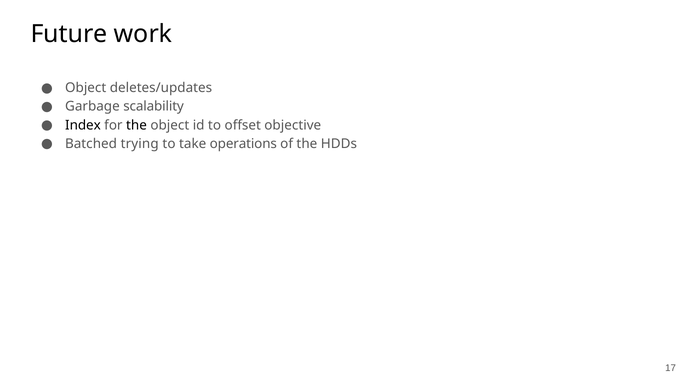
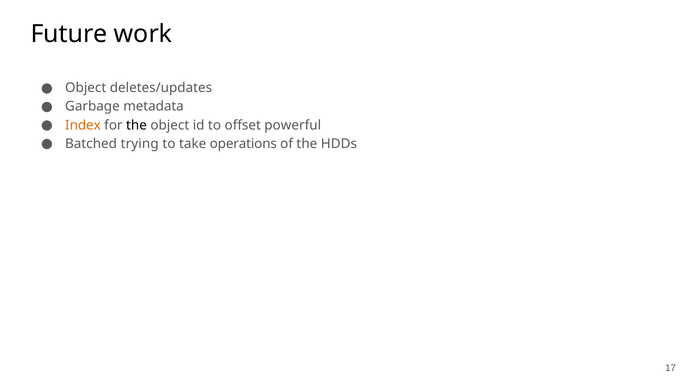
scalability: scalability -> metadata (154, 107)
Index colour: black -> orange (83, 125)
objective: objective -> powerful (293, 125)
